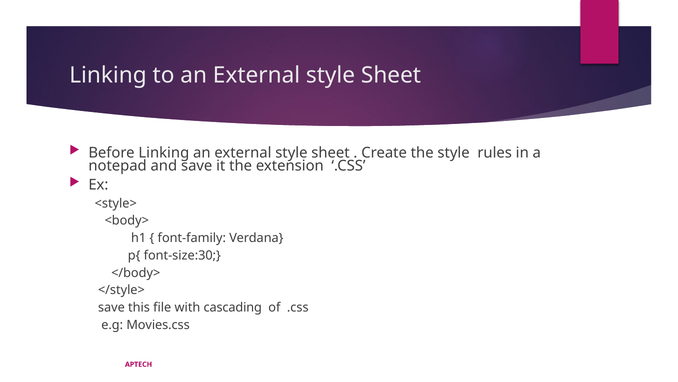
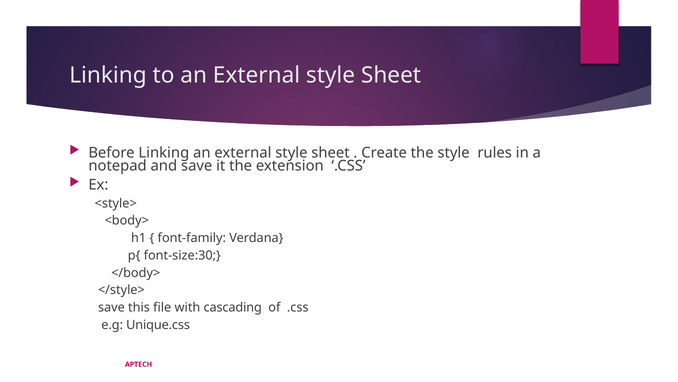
Movies.css: Movies.css -> Unique.css (158, 324)
